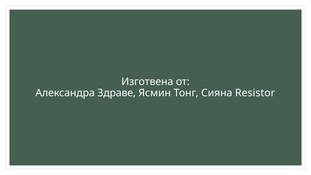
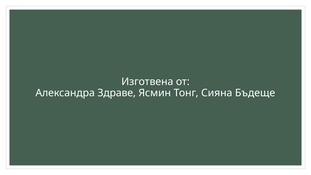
Resistor: Resistor -> Бъдеще (255, 93)
